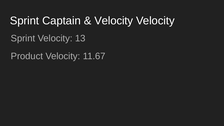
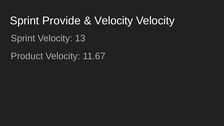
Captain: Captain -> Provide (61, 21)
